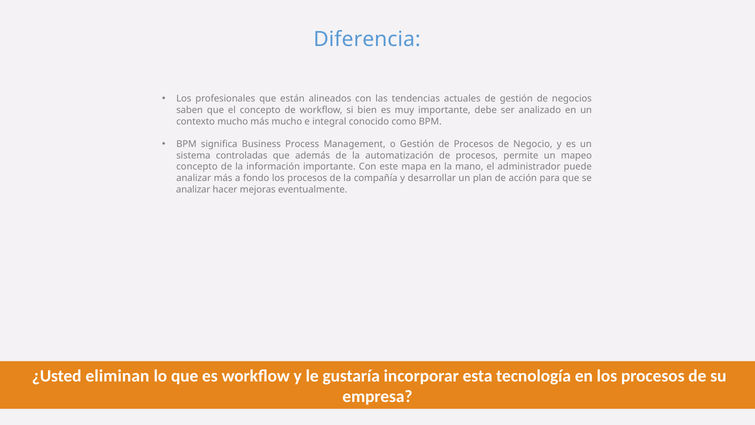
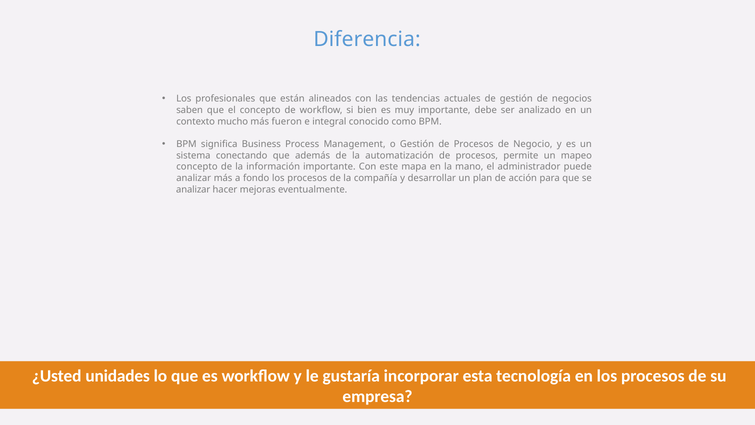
más mucho: mucho -> fueron (287, 121)
controladas: controladas -> conectando (242, 155)
eliminan: eliminan -> unidades (118, 376)
